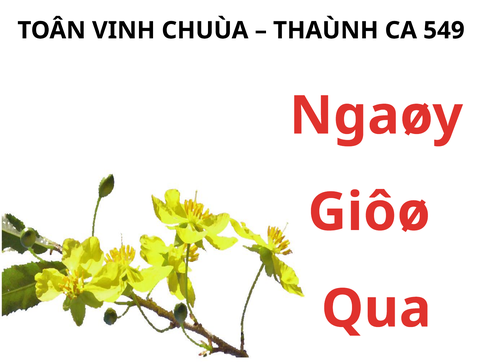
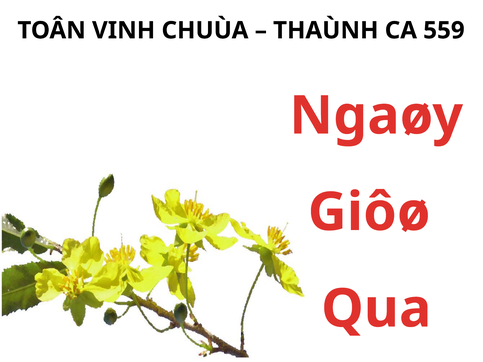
549: 549 -> 559 (444, 30)
